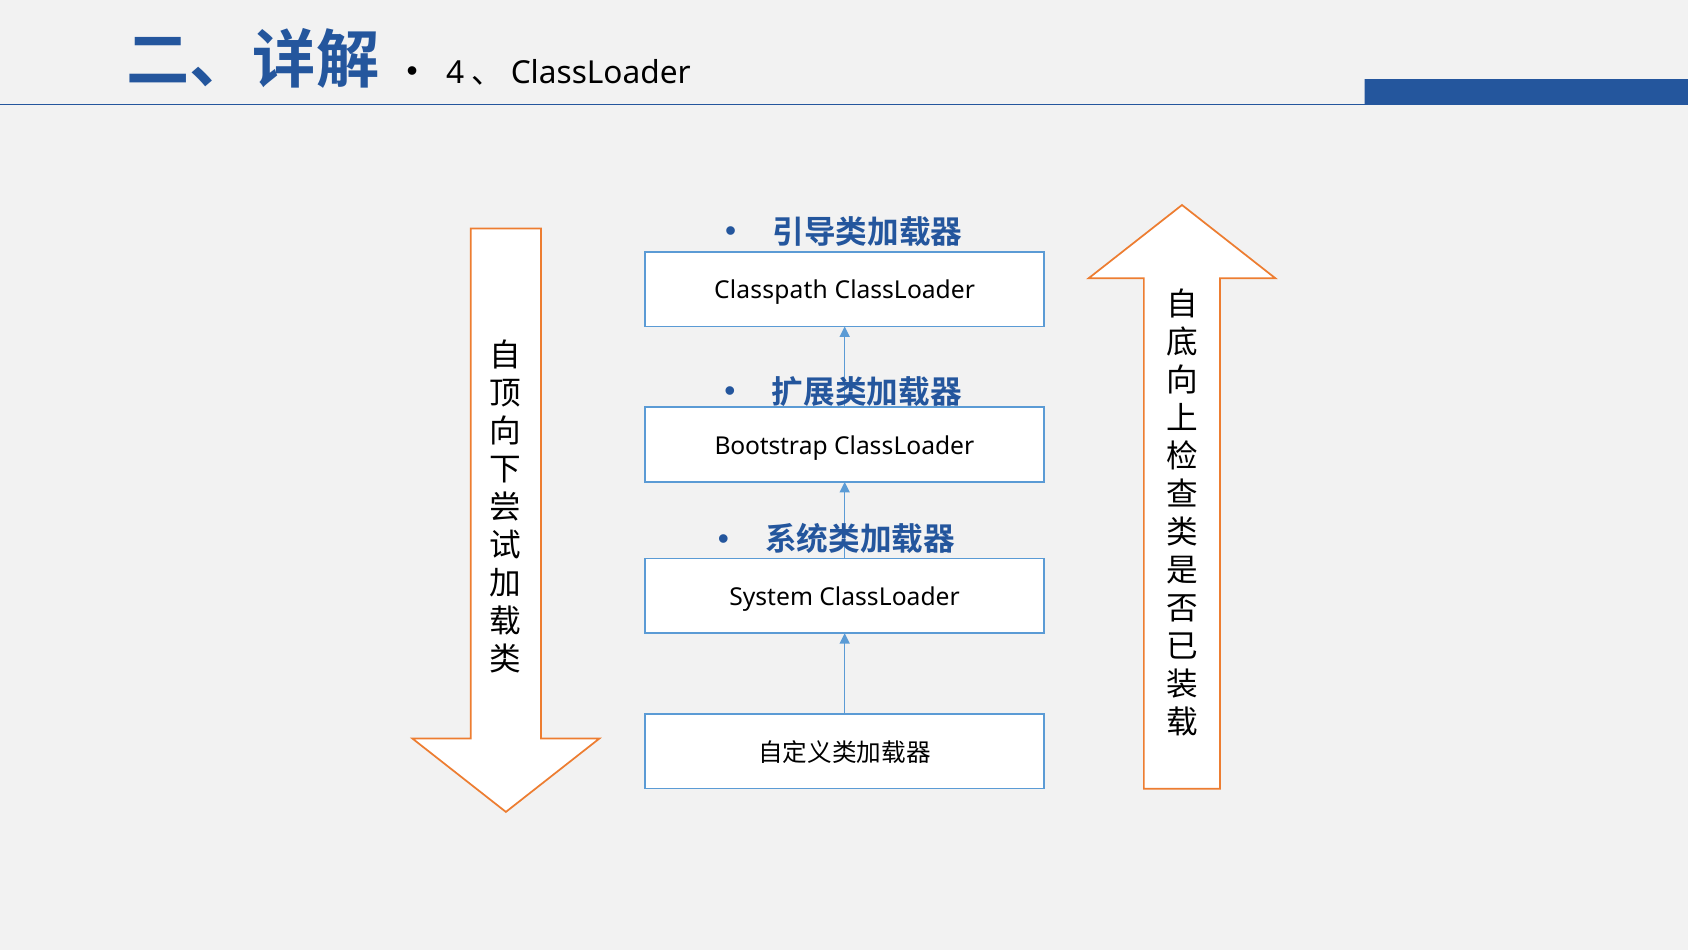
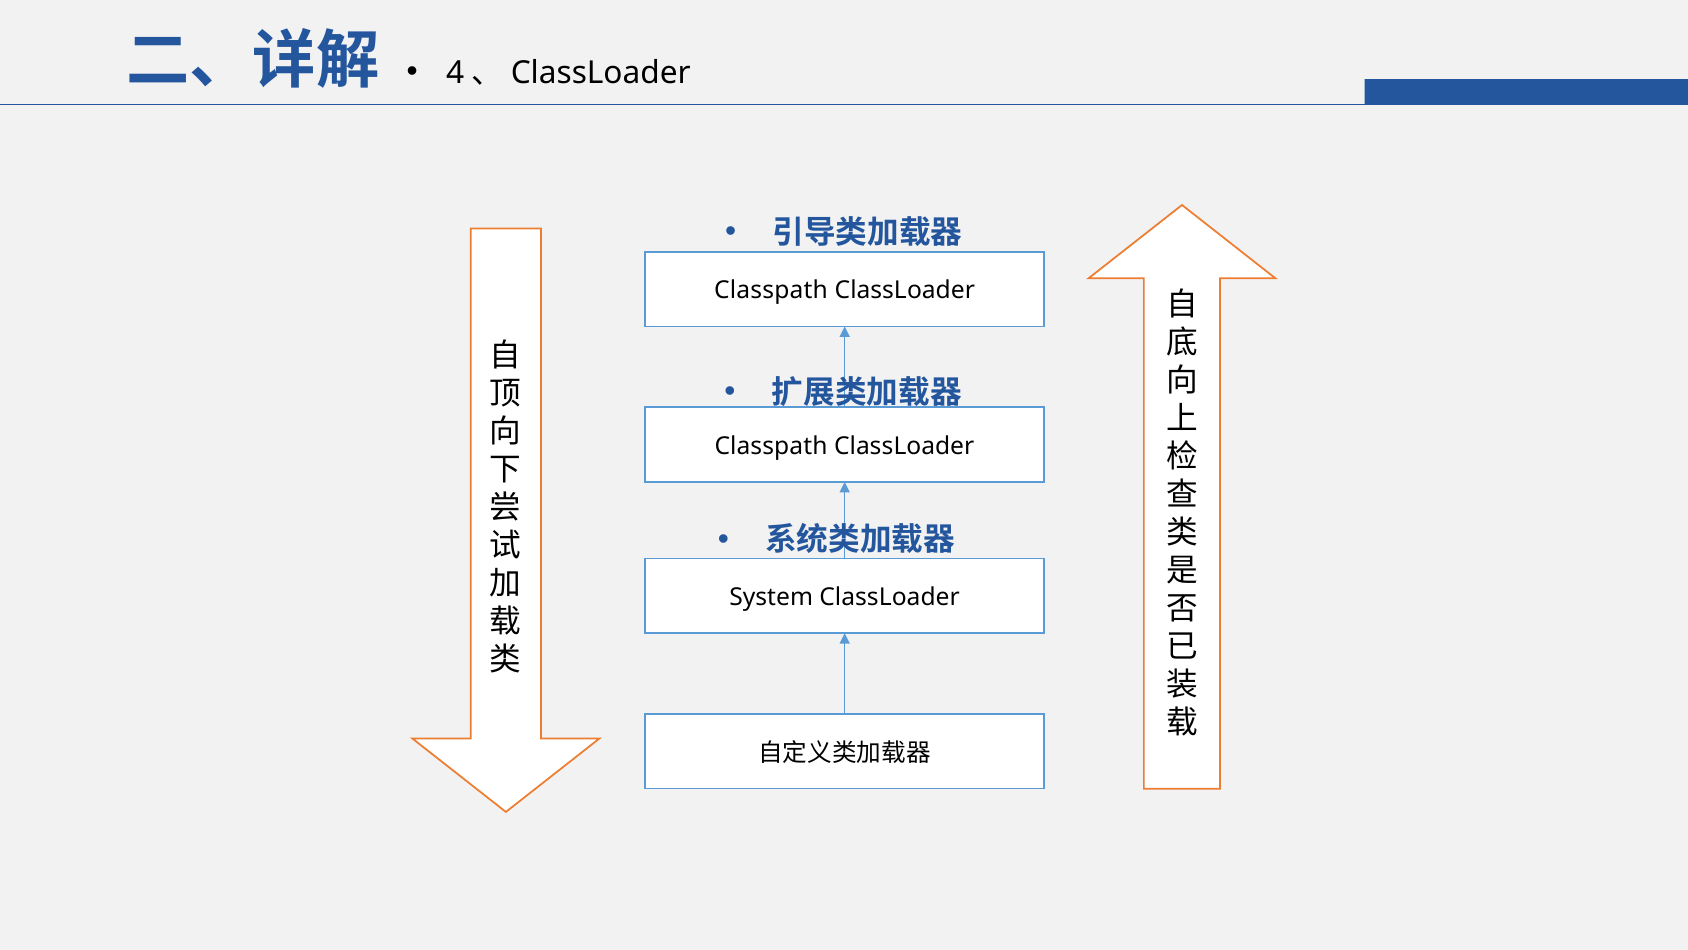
Bootstrap: Bootstrap -> Classpath (771, 446)
